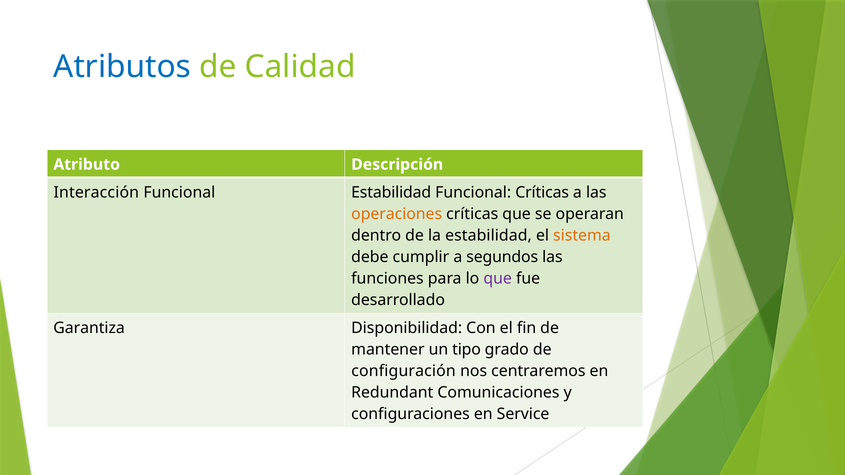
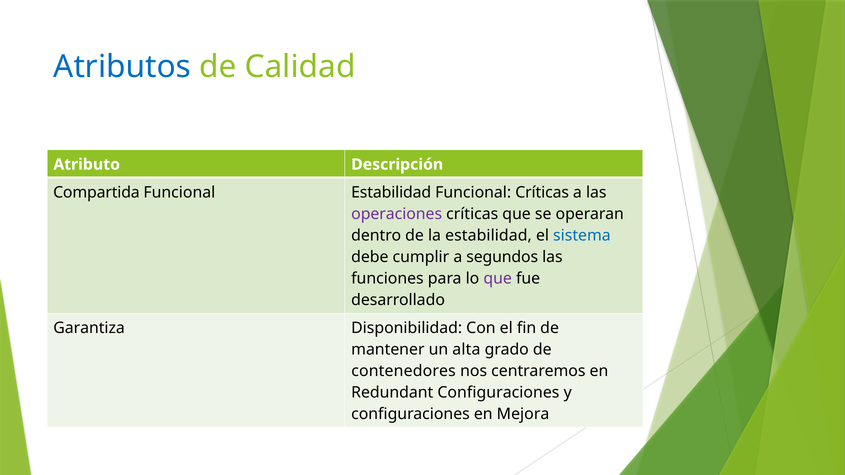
Interacción: Interacción -> Compartida (96, 193)
operaciones colour: orange -> purple (397, 214)
sistema colour: orange -> blue (582, 236)
tipo: tipo -> alta (466, 350)
configuración: configuración -> contenedores (404, 371)
Redundant Comunicaciones: Comunicaciones -> Configuraciones (498, 393)
Service: Service -> Mejora (523, 414)
